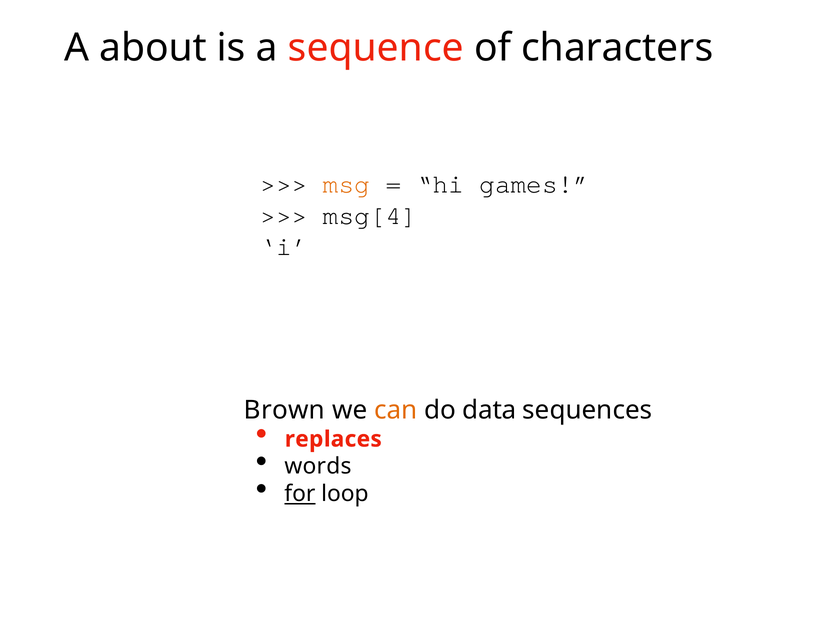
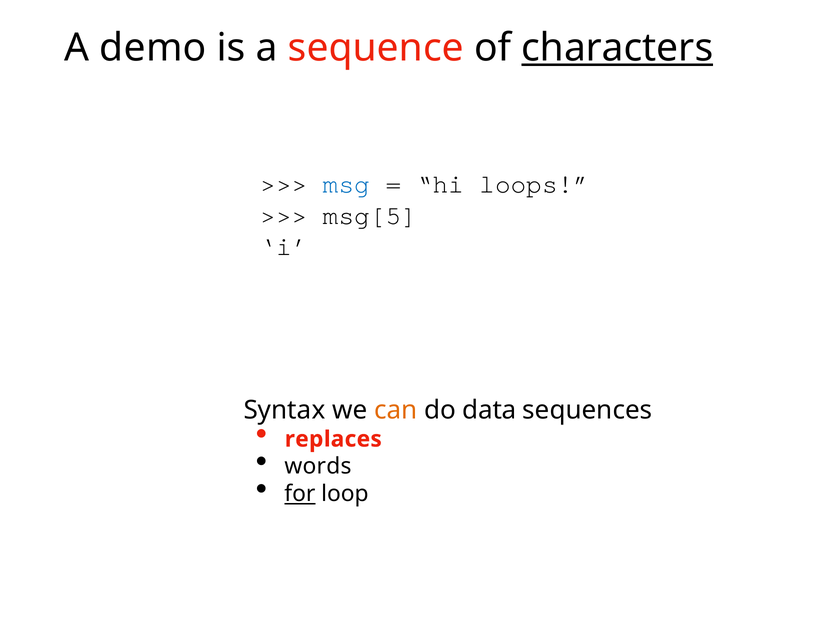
about: about -> demo (153, 48)
characters underline: none -> present (617, 48)
msg colour: orange -> blue (346, 184)
games: games -> loops (534, 184)
msg[4: msg[4 -> msg[5 (370, 216)
Brown: Brown -> Syntax (284, 410)
